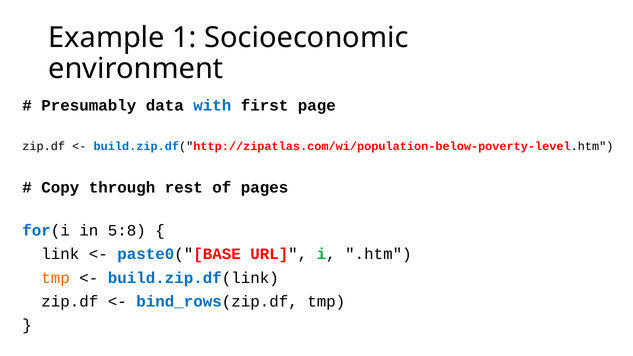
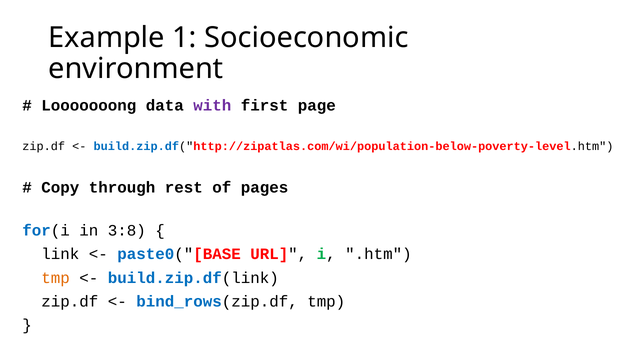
Presumably: Presumably -> Looooooong (89, 106)
with colour: blue -> purple (212, 106)
5:8: 5:8 -> 3:8 (127, 231)
